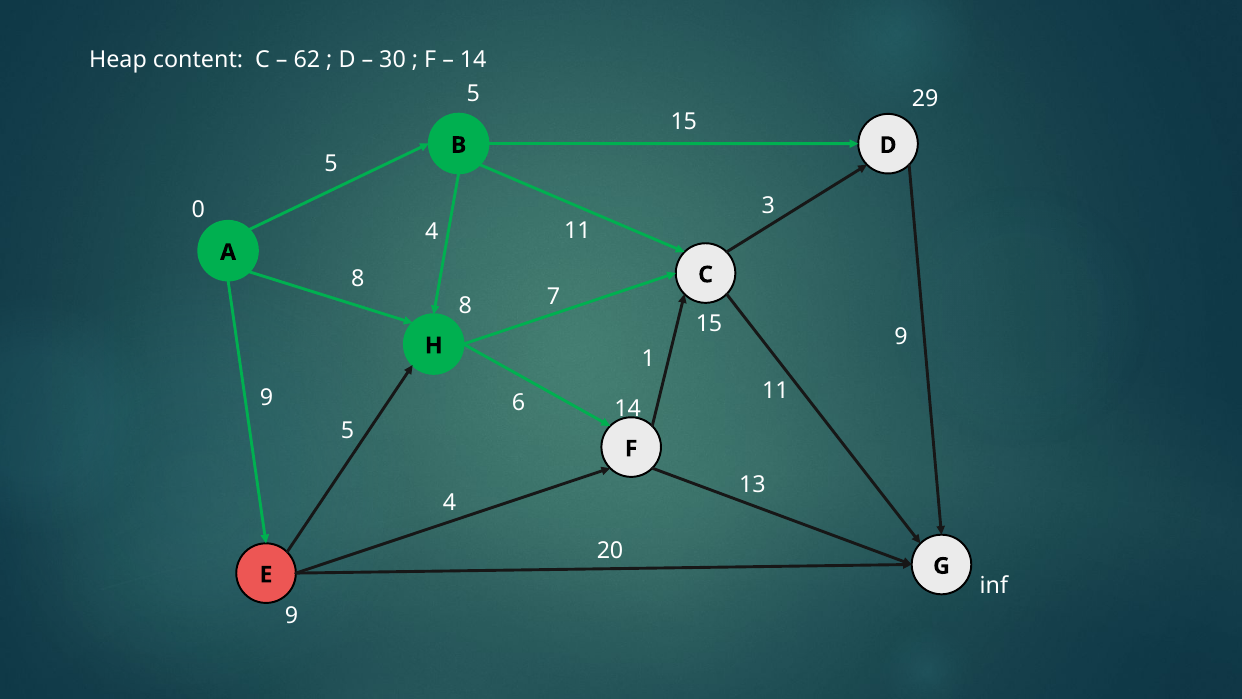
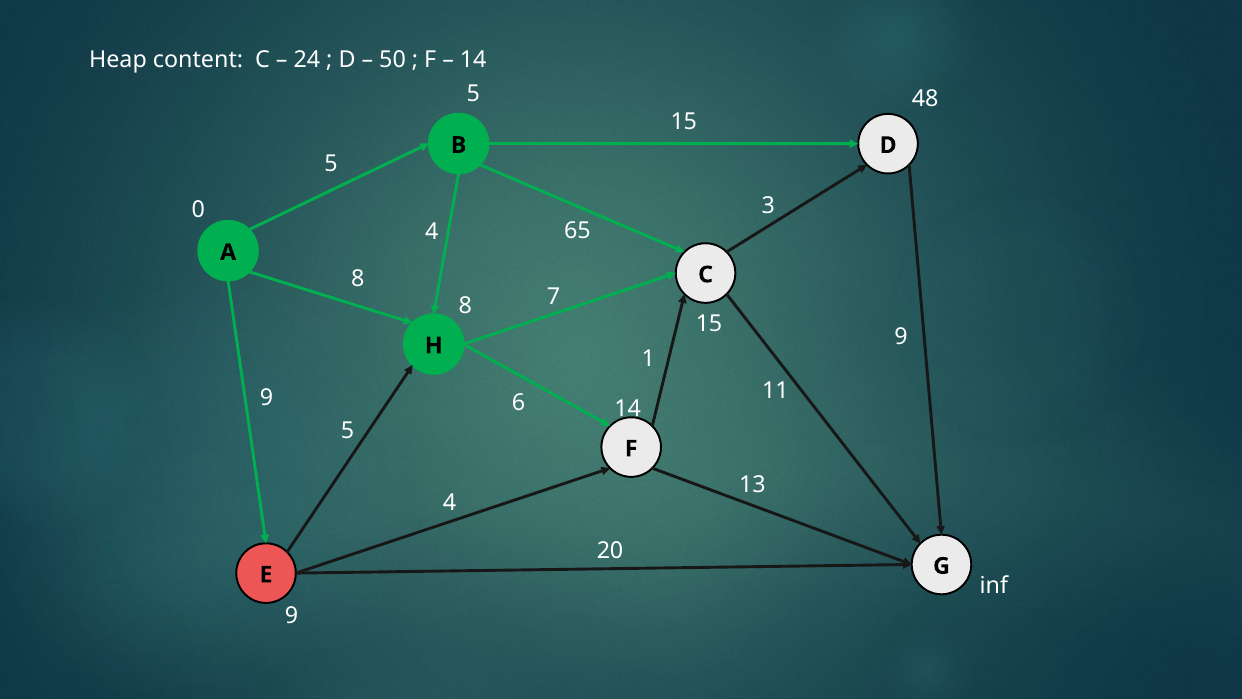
62: 62 -> 24 (307, 60)
30: 30 -> 50 (393, 60)
29: 29 -> 48 (925, 99)
4 11: 11 -> 65 (577, 230)
